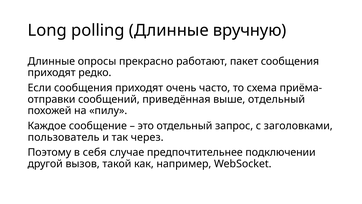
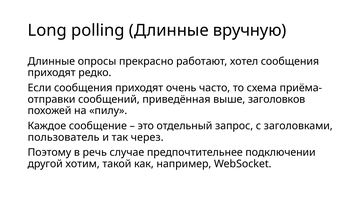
пакет: пакет -> хотел (244, 61)
выше отдельный: отдельный -> заголовков (277, 99)
себя: себя -> речь (95, 152)
вызов: вызов -> хотим (83, 164)
